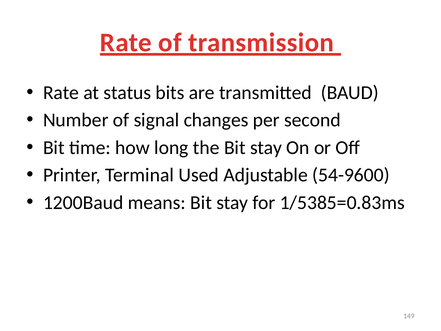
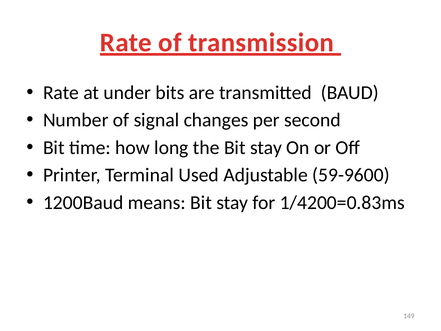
status: status -> under (127, 93)
54-9600: 54-9600 -> 59-9600 (351, 175)
1/5385=0.83ms: 1/5385=0.83ms -> 1/4200=0.83ms (342, 202)
